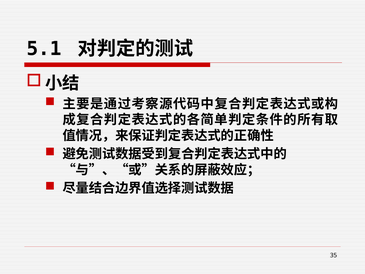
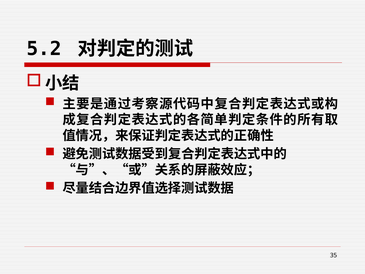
5.1: 5.1 -> 5.2 (44, 49)
